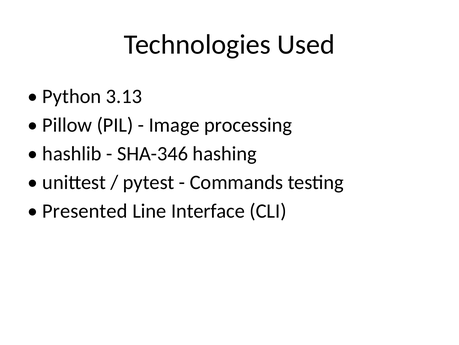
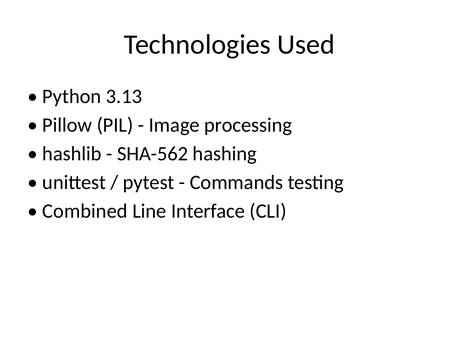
SHA-346: SHA-346 -> SHA-562 (153, 153)
Presented: Presented -> Combined (85, 211)
